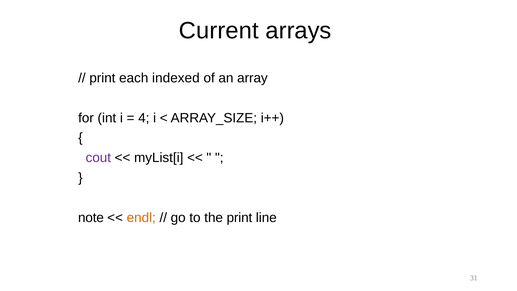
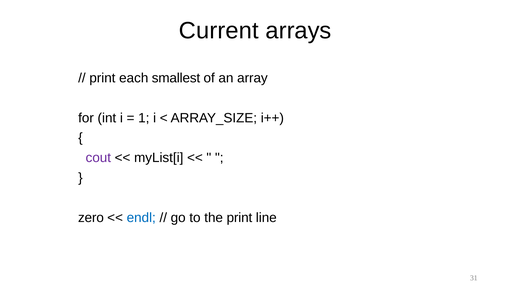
indexed: indexed -> smallest (176, 78)
4: 4 -> 1 (144, 118)
note: note -> zero (91, 217)
endl colour: orange -> blue (141, 217)
